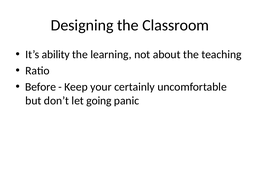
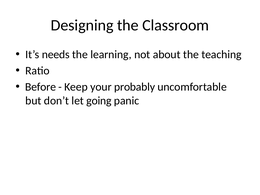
ability: ability -> needs (56, 55)
certainly: certainly -> probably (135, 87)
